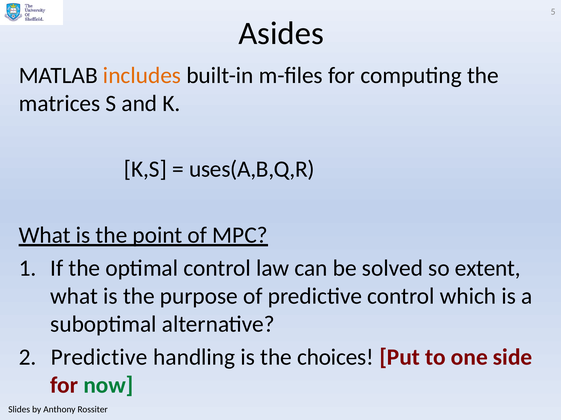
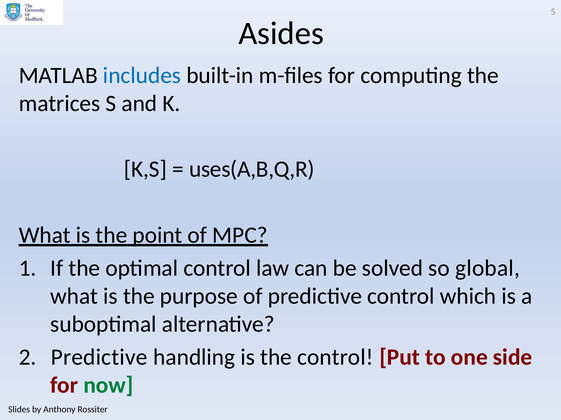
includes colour: orange -> blue (142, 75)
extent: extent -> global (488, 269)
the choices: choices -> control (335, 358)
